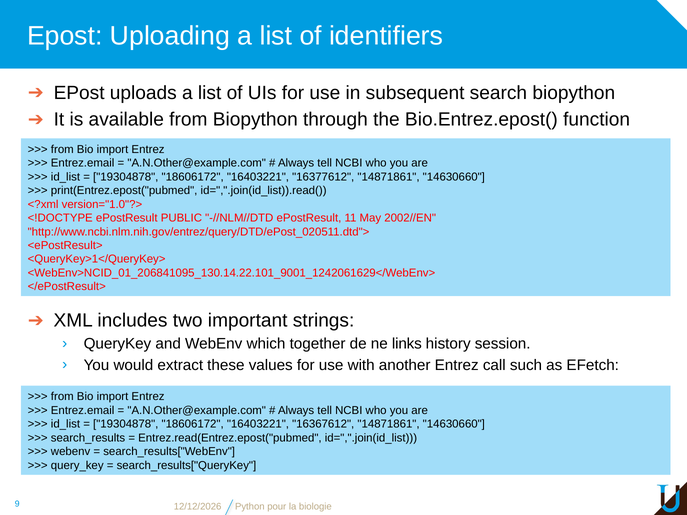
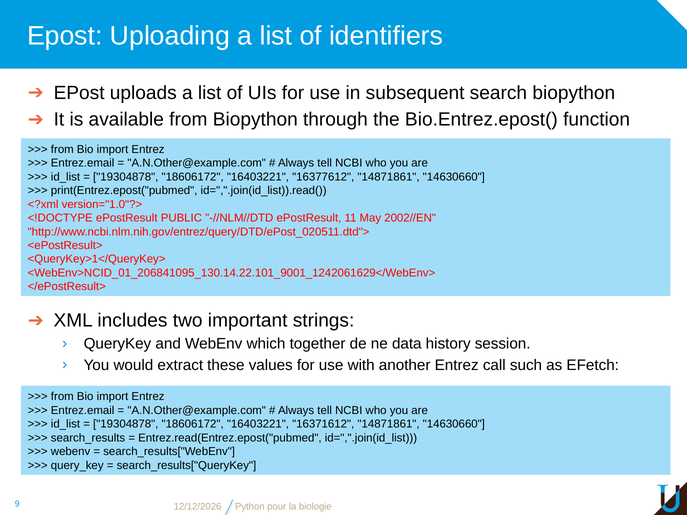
links: links -> data (407, 344)
16367612: 16367612 -> 16371612 (323, 424)
